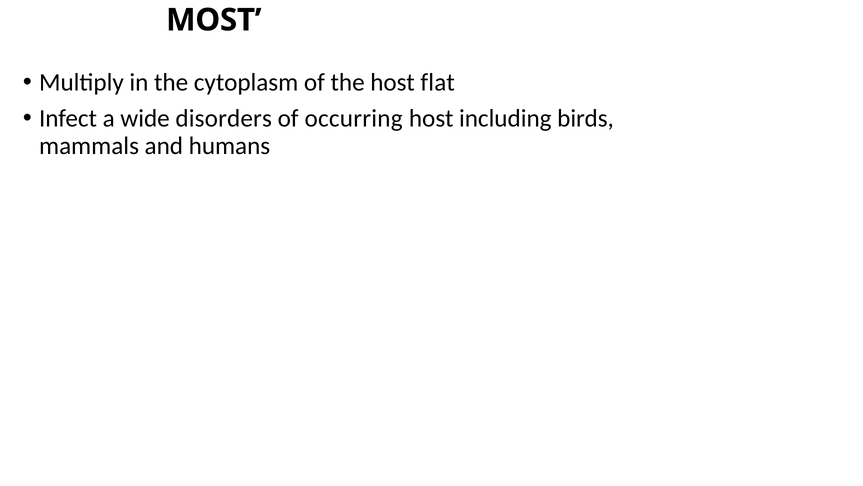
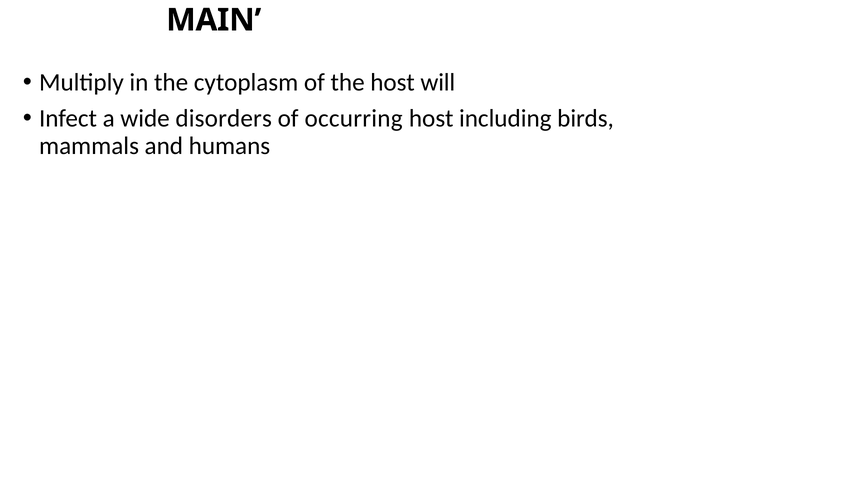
MOST: MOST -> MAIN (214, 20)
flat: flat -> will (438, 82)
